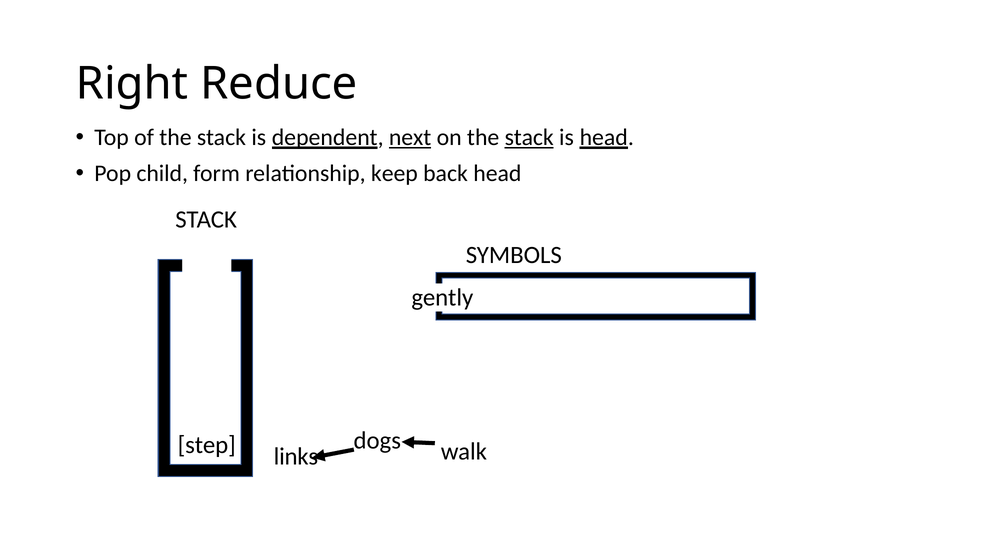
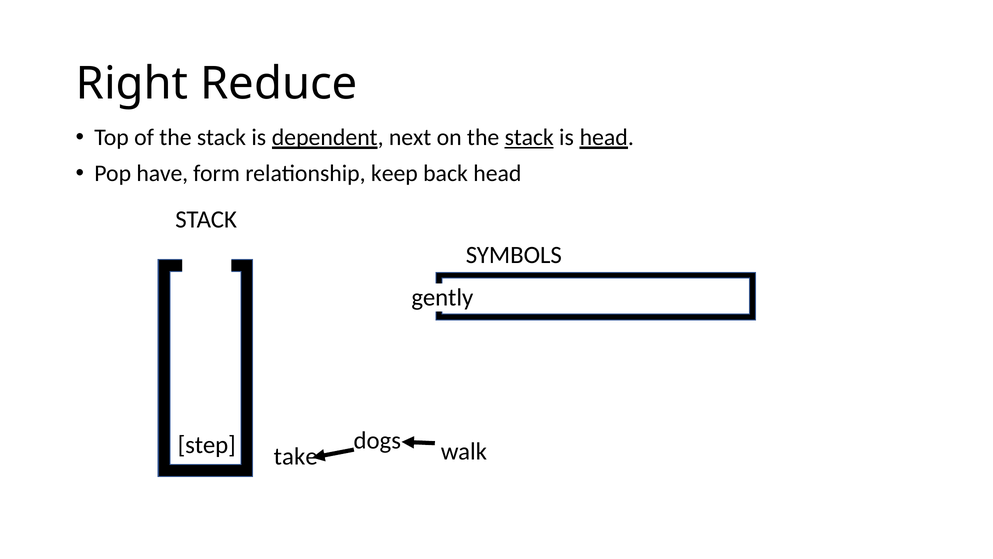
next underline: present -> none (410, 137)
child: child -> have (162, 173)
links: links -> take (296, 456)
